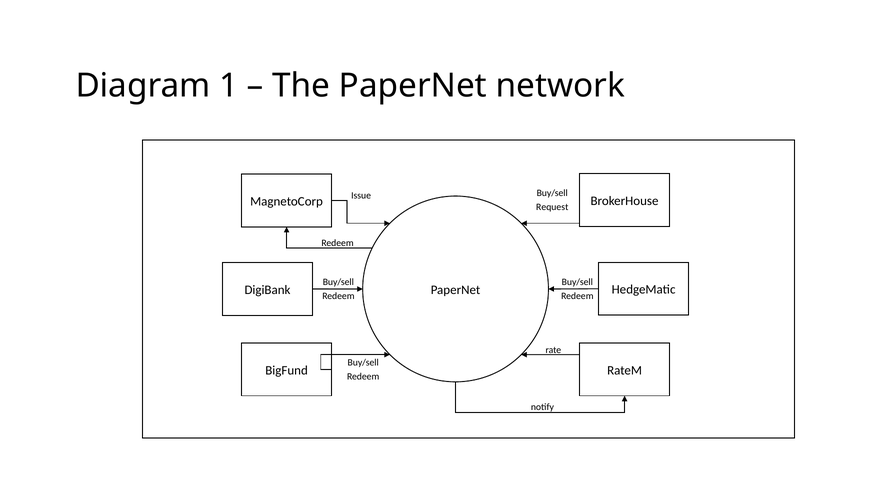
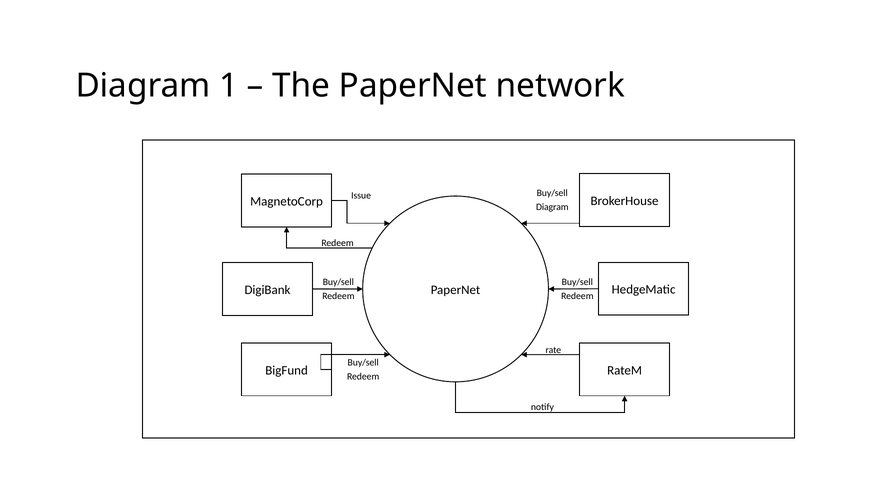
Request: Request -> Diagram (552, 207)
